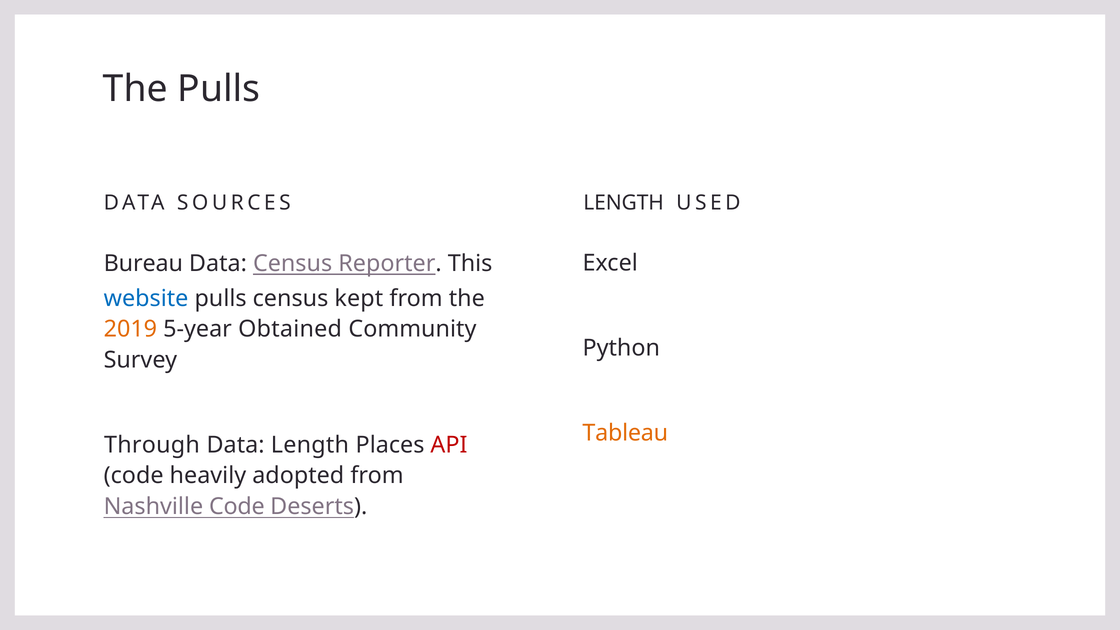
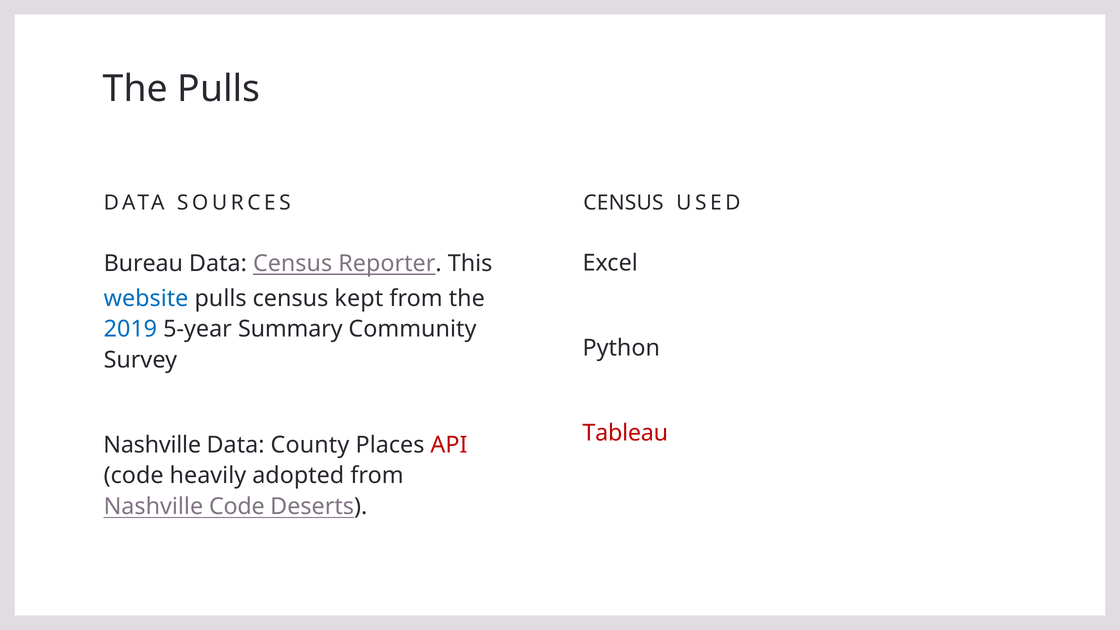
LENGTH: LENGTH -> CENSUS (623, 203)
2019 colour: orange -> blue (130, 329)
Obtained: Obtained -> Summary (290, 329)
Tableau colour: orange -> red (625, 433)
Through: Through -> Nashville (152, 445)
Data Length: Length -> County (310, 445)
